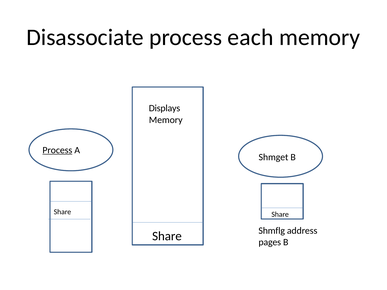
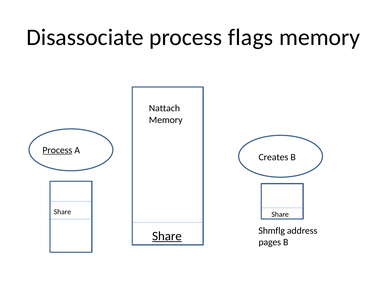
each: each -> flags (250, 37)
Displays: Displays -> Nattach (164, 108)
Shmget: Shmget -> Creates (273, 157)
Share underline: none -> present (167, 236)
